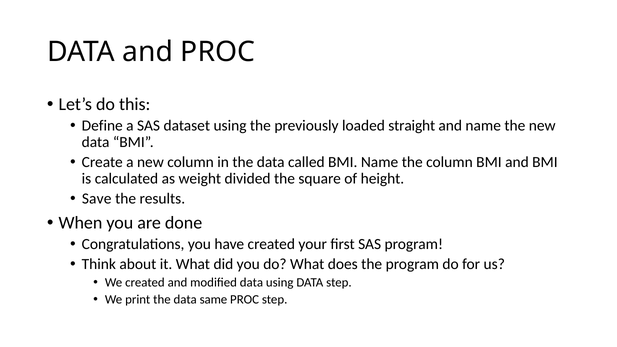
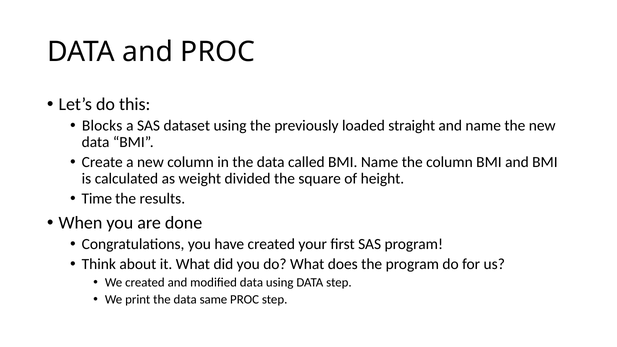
Define: Define -> Blocks (102, 126)
Save: Save -> Time (97, 199)
